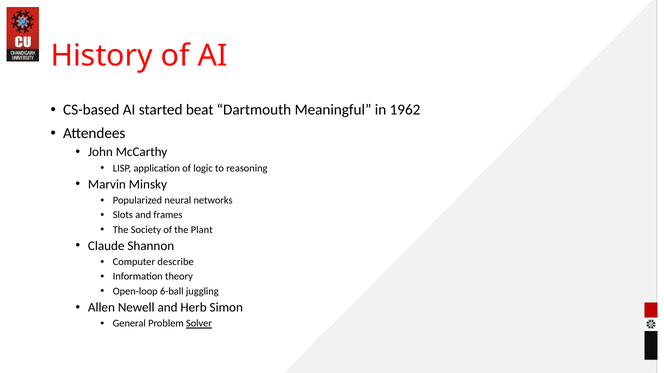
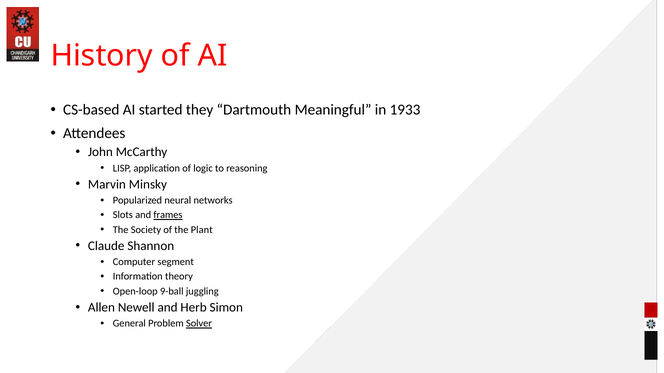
beat: beat -> they (200, 110)
1962: 1962 -> 1933 (405, 110)
frames underline: none -> present (168, 215)
describe: describe -> segment (176, 262)
6-ball: 6-ball -> 9-ball (172, 292)
